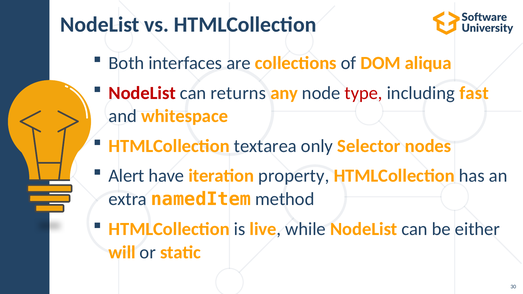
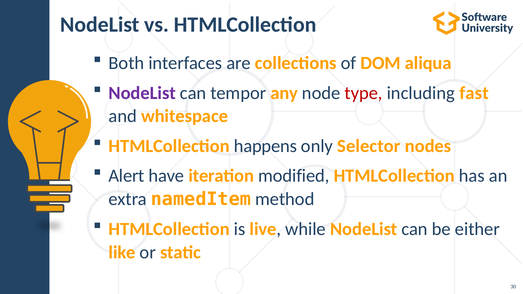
NodeList colour: red -> purple (142, 93)
returns: returns -> tempor (238, 93)
textarea: textarea -> happens (265, 146)
property: property -> modified (294, 176)
will: will -> like (122, 252)
